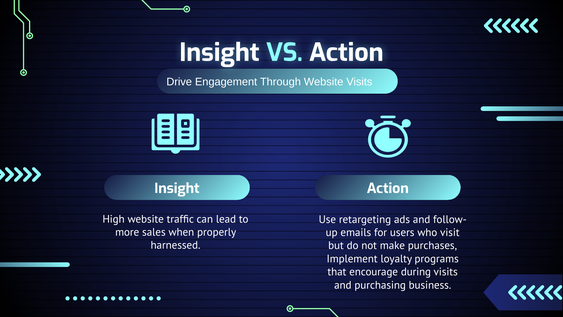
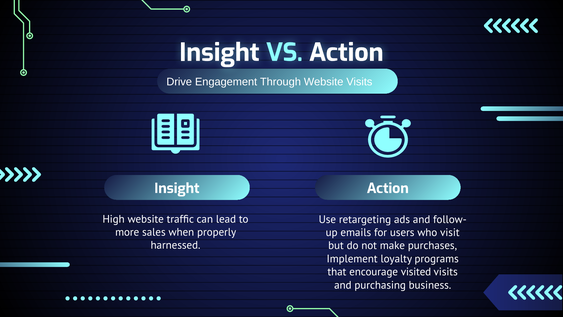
during: during -> visited (416, 272)
